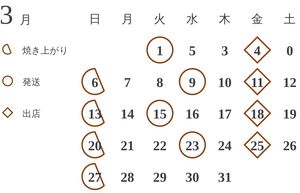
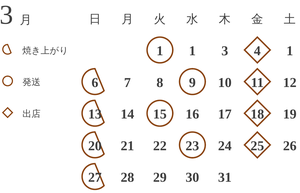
1 5: 5 -> 1 (192, 51)
4 0: 0 -> 1 (290, 51)
